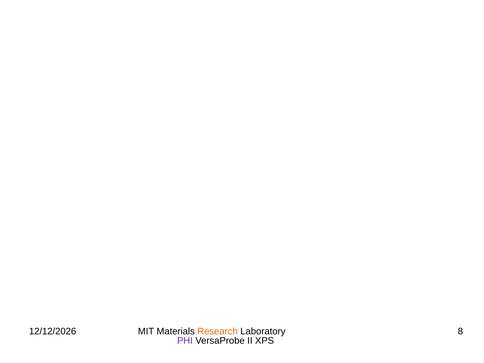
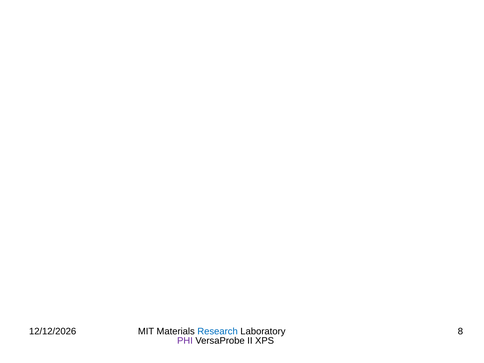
Research colour: orange -> blue (218, 331)
